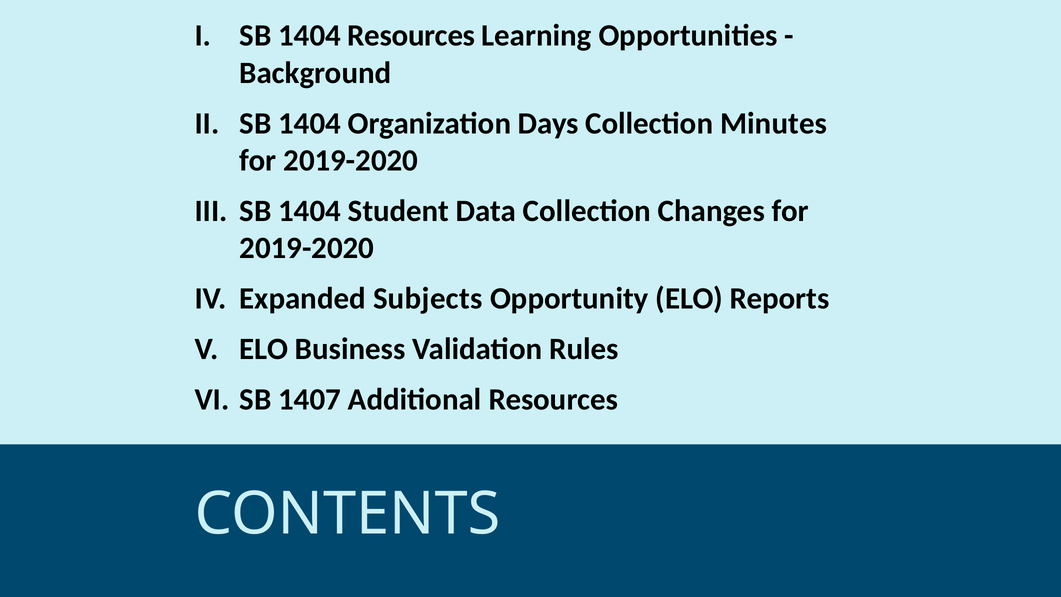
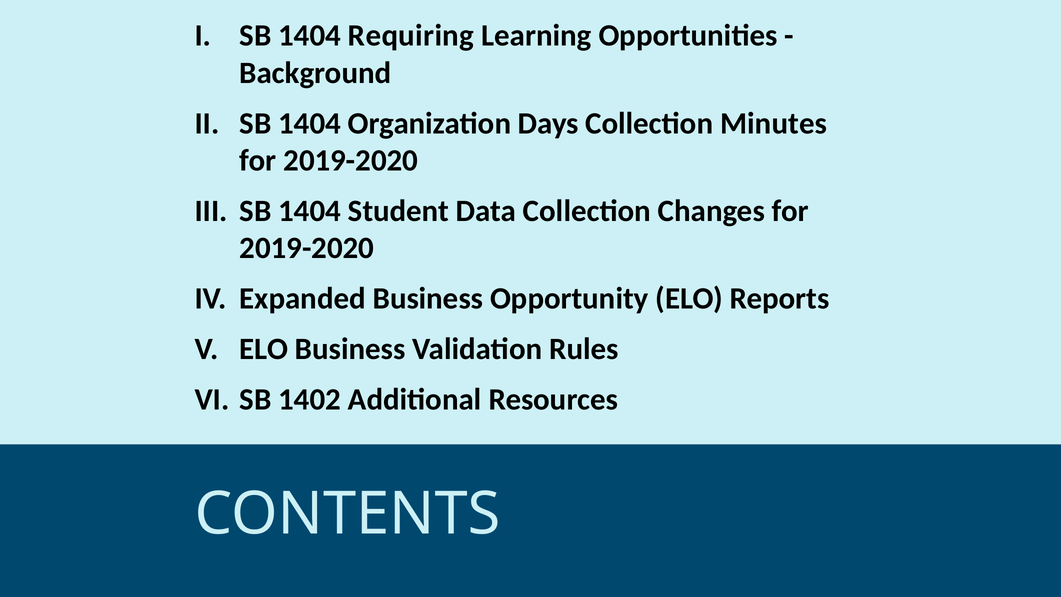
1404 Resources: Resources -> Requiring (411, 36)
Expanded Subjects: Subjects -> Business (428, 298)
1407: 1407 -> 1402 (310, 399)
